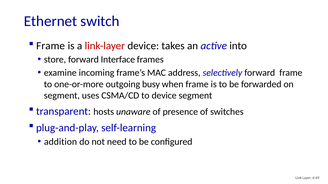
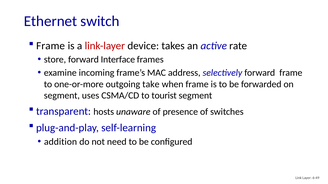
into: into -> rate (238, 46)
busy: busy -> take (151, 84)
to device: device -> tourist (164, 96)
